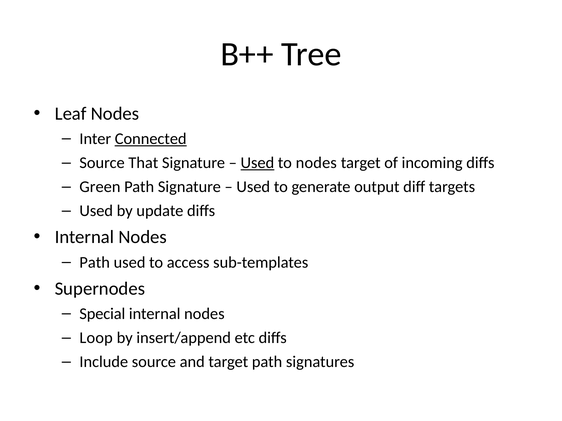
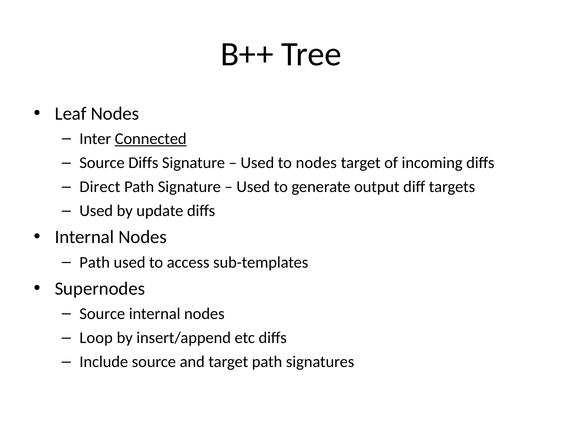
Source That: That -> Diffs (143, 163)
Used underline: present -> none (257, 163)
Green: Green -> Direct (100, 187)
Special: Special -> Source (102, 314)
